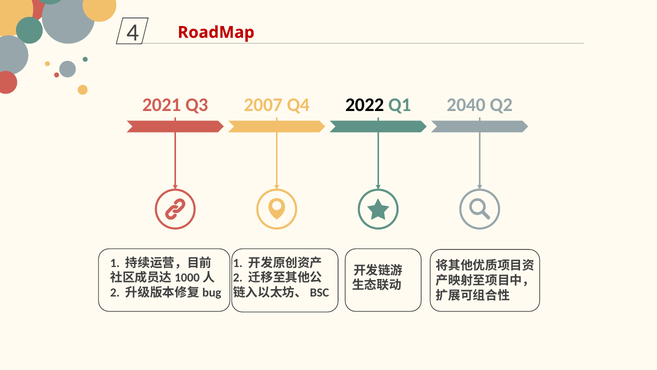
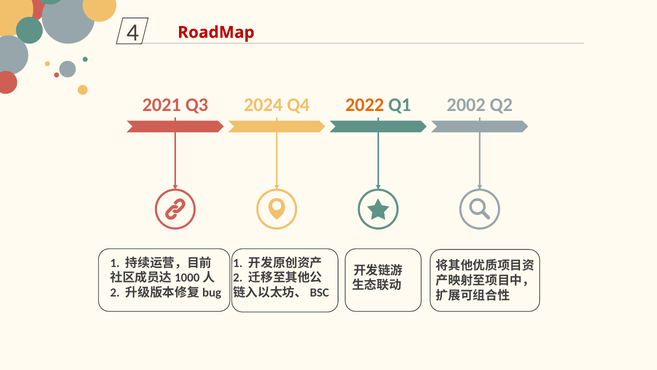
2007: 2007 -> 2024 (263, 105)
2022 colour: black -> orange (365, 105)
2040: 2040 -> 2002 (466, 105)
